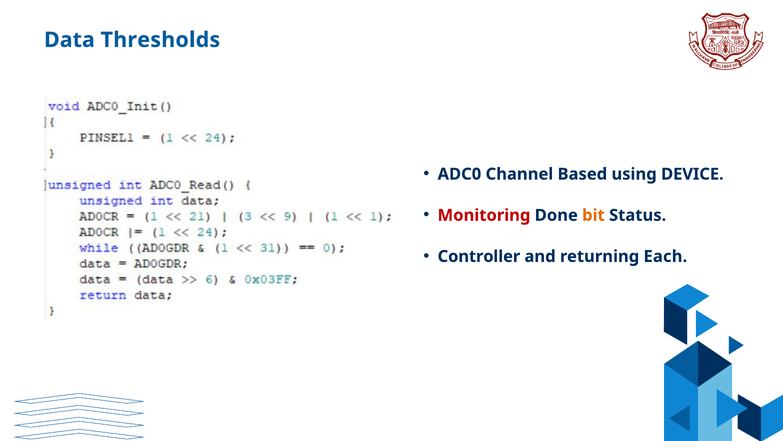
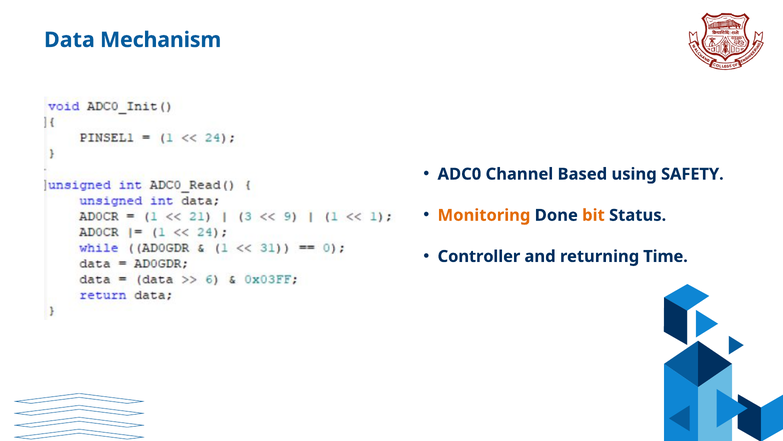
Thresholds: Thresholds -> Mechanism (161, 40)
DEVICE: DEVICE -> SAFETY (692, 174)
Monitoring colour: red -> orange (484, 215)
Each: Each -> Time (666, 256)
